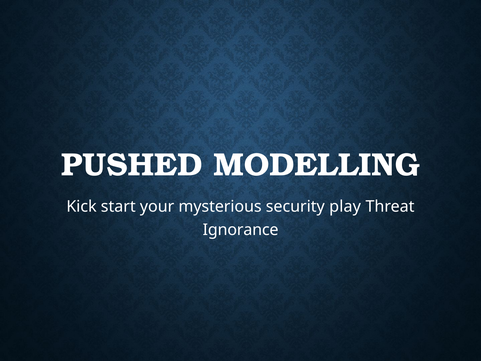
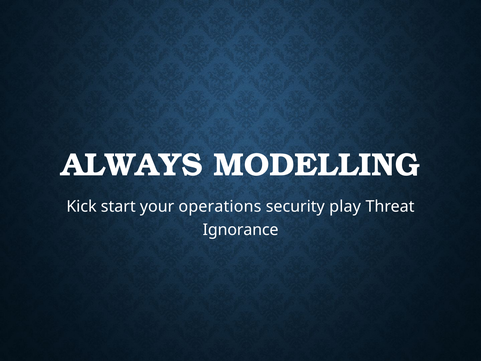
PUSHED: PUSHED -> ALWAYS (132, 165)
mysterious: mysterious -> operations (220, 206)
